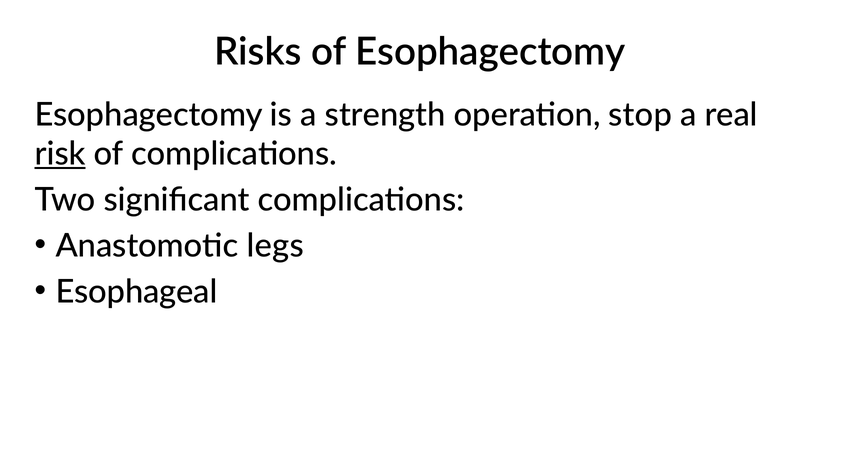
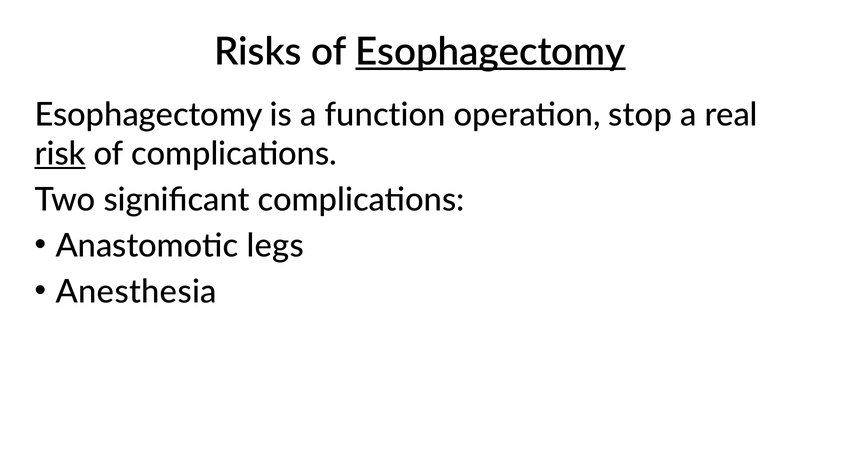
Esophagectomy underline: none -> present (490, 52)
strength: strength -> function (385, 115)
Esophageal: Esophageal -> Anesthesia (136, 292)
